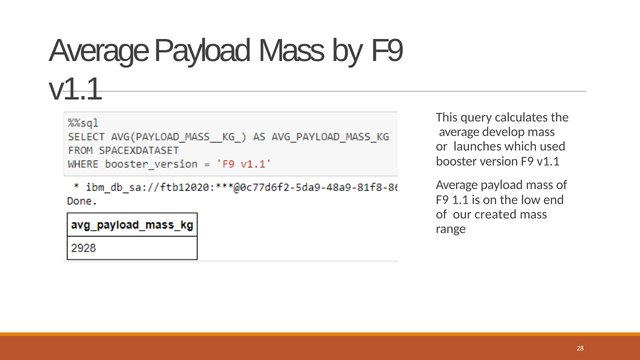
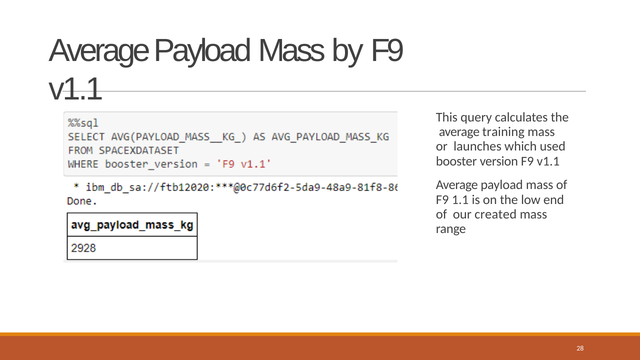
develop: develop -> training (503, 132)
